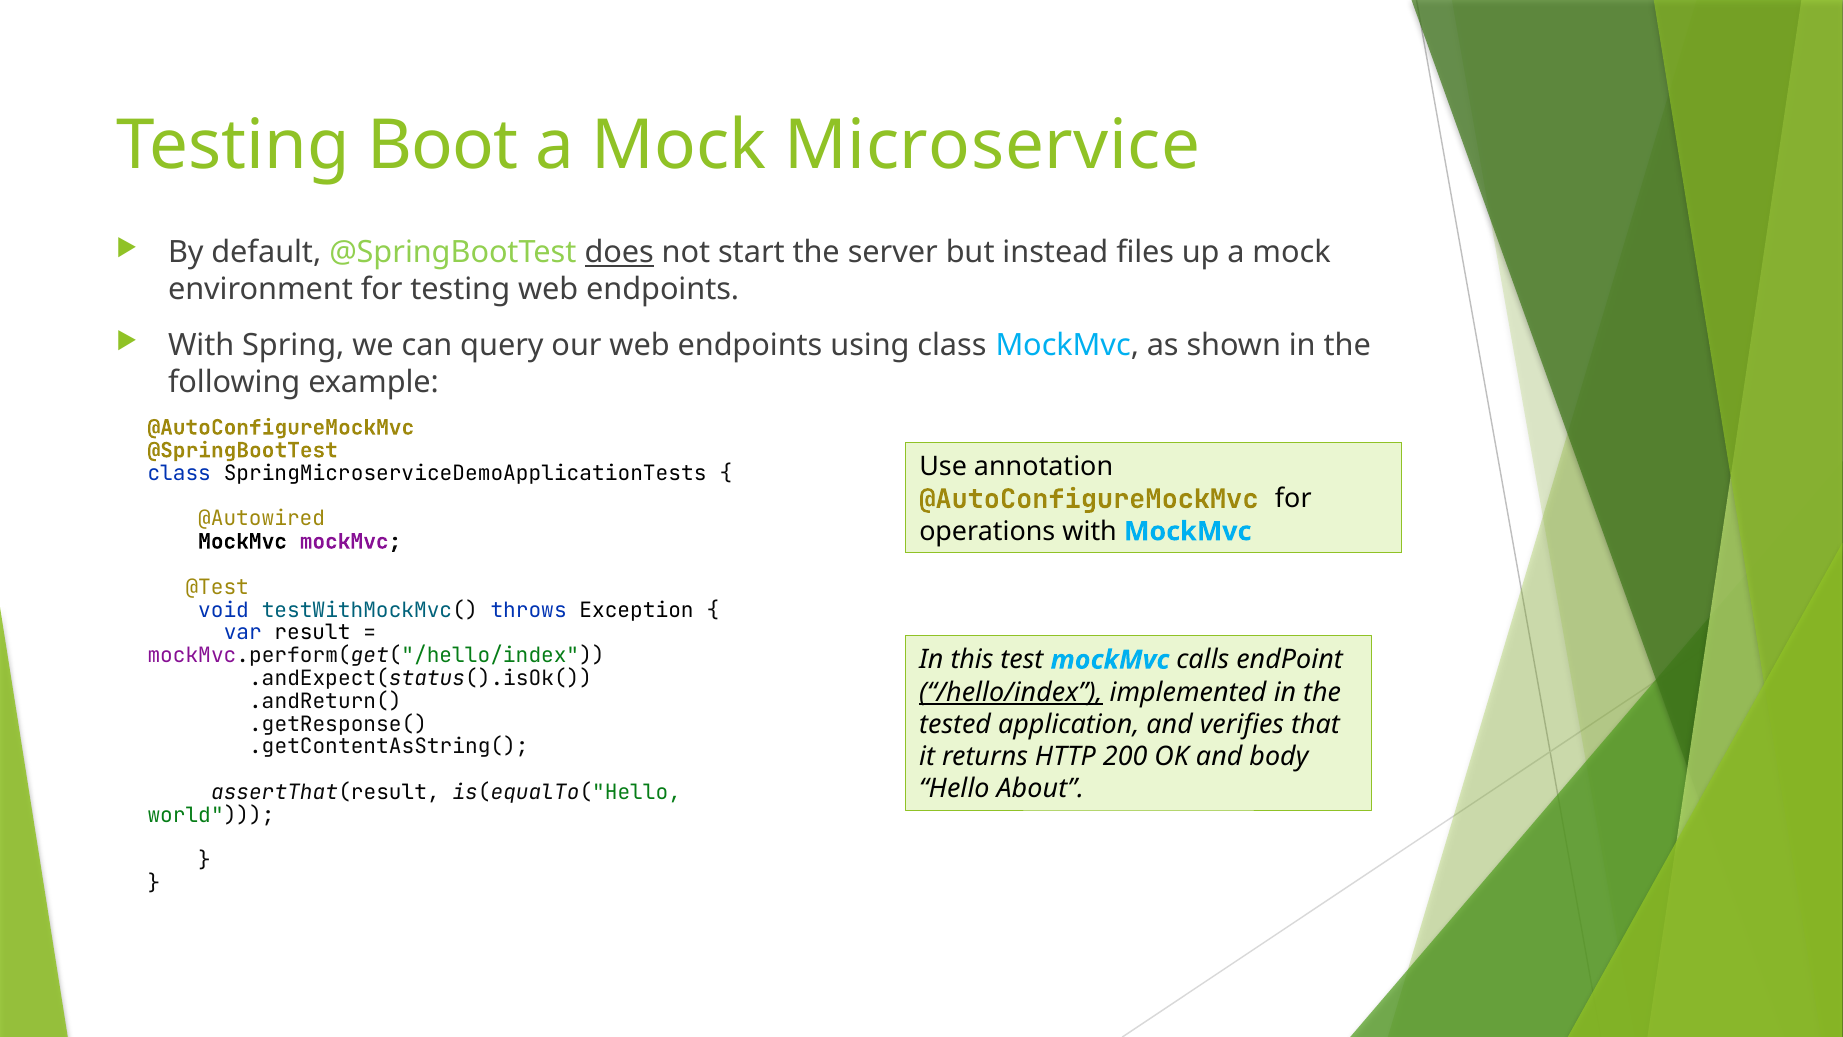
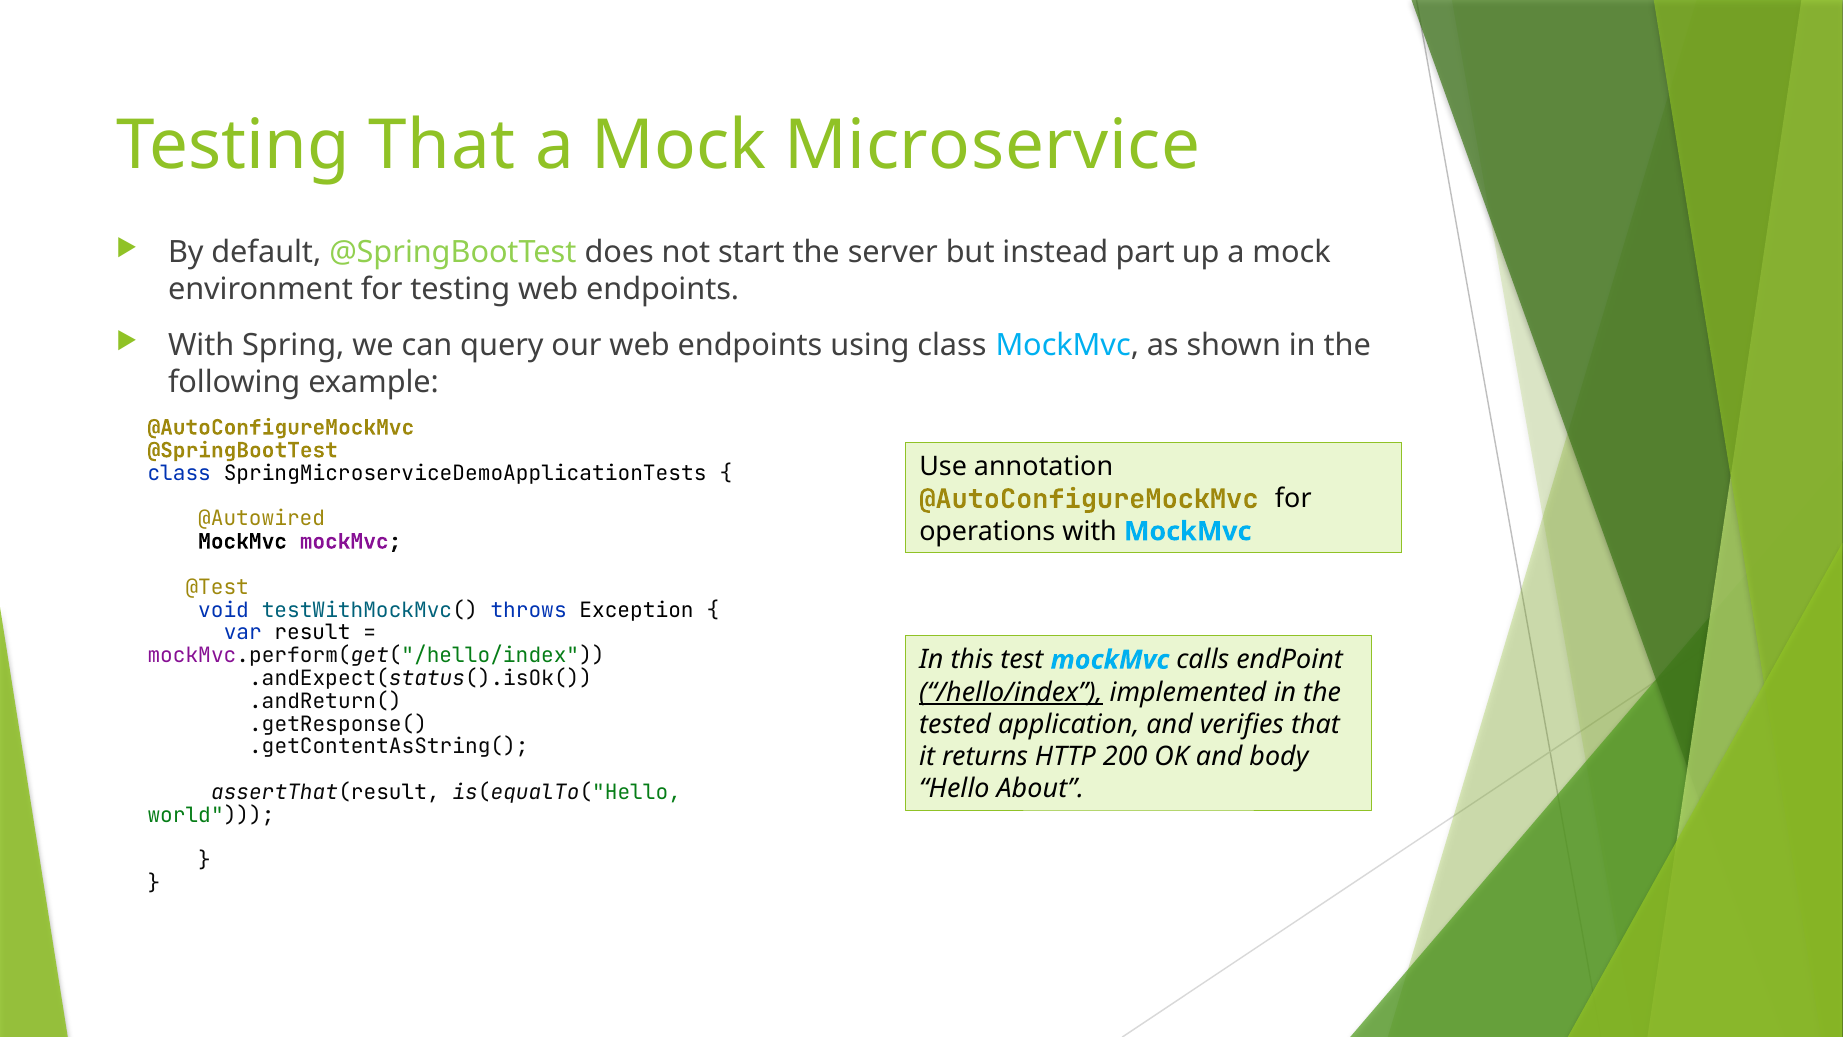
Testing Boot: Boot -> That (442, 145)
does underline: present -> none (619, 252)
files: files -> part (1145, 252)
